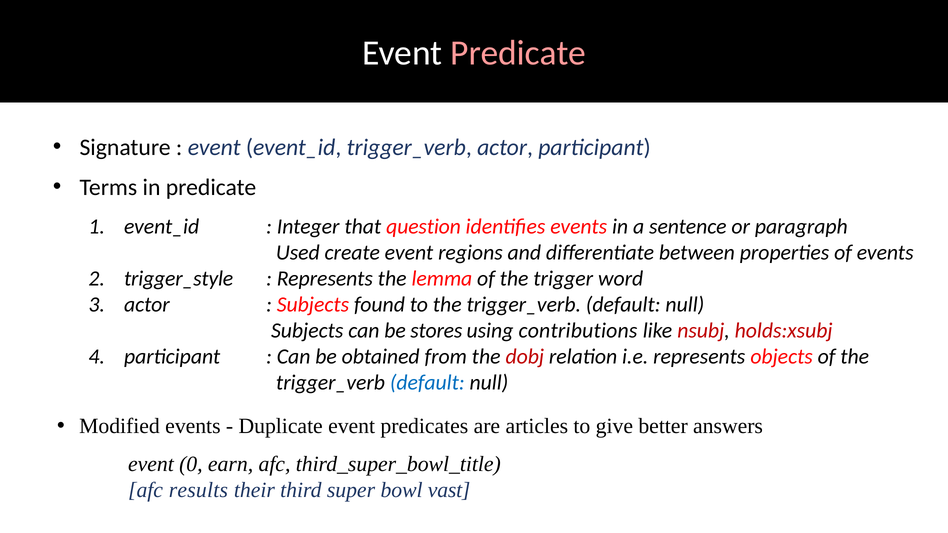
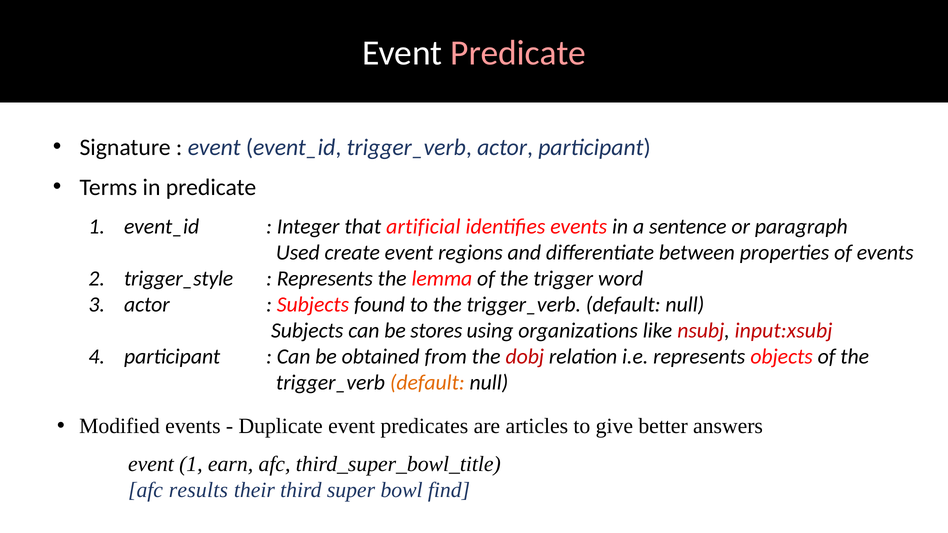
question: question -> artificial (423, 227)
contributions: contributions -> organizations (578, 331)
holds:xsubj: holds:xsubj -> input:xsubj (784, 331)
default colour: blue -> orange (427, 383)
event 0: 0 -> 1 (191, 464)
vast: vast -> find (449, 490)
